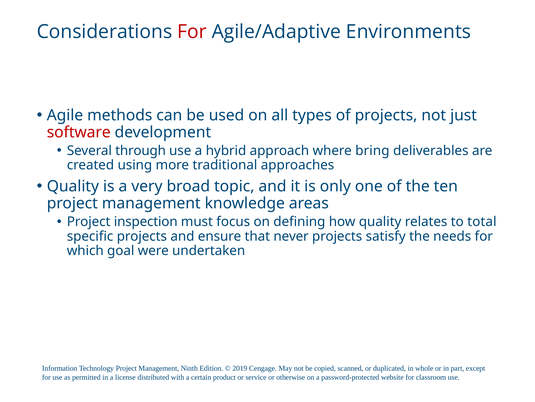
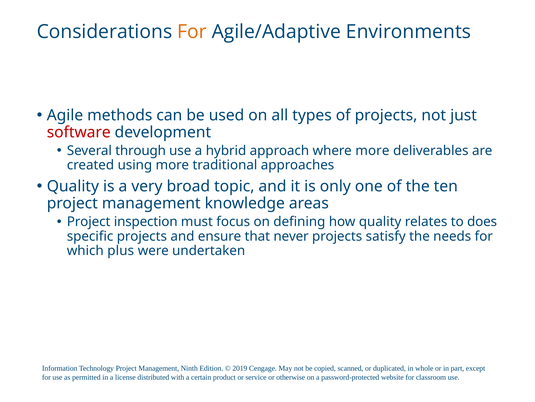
For colour: red -> orange (192, 32)
where bring: bring -> more (372, 150)
total: total -> does (482, 221)
goal: goal -> plus (121, 250)
